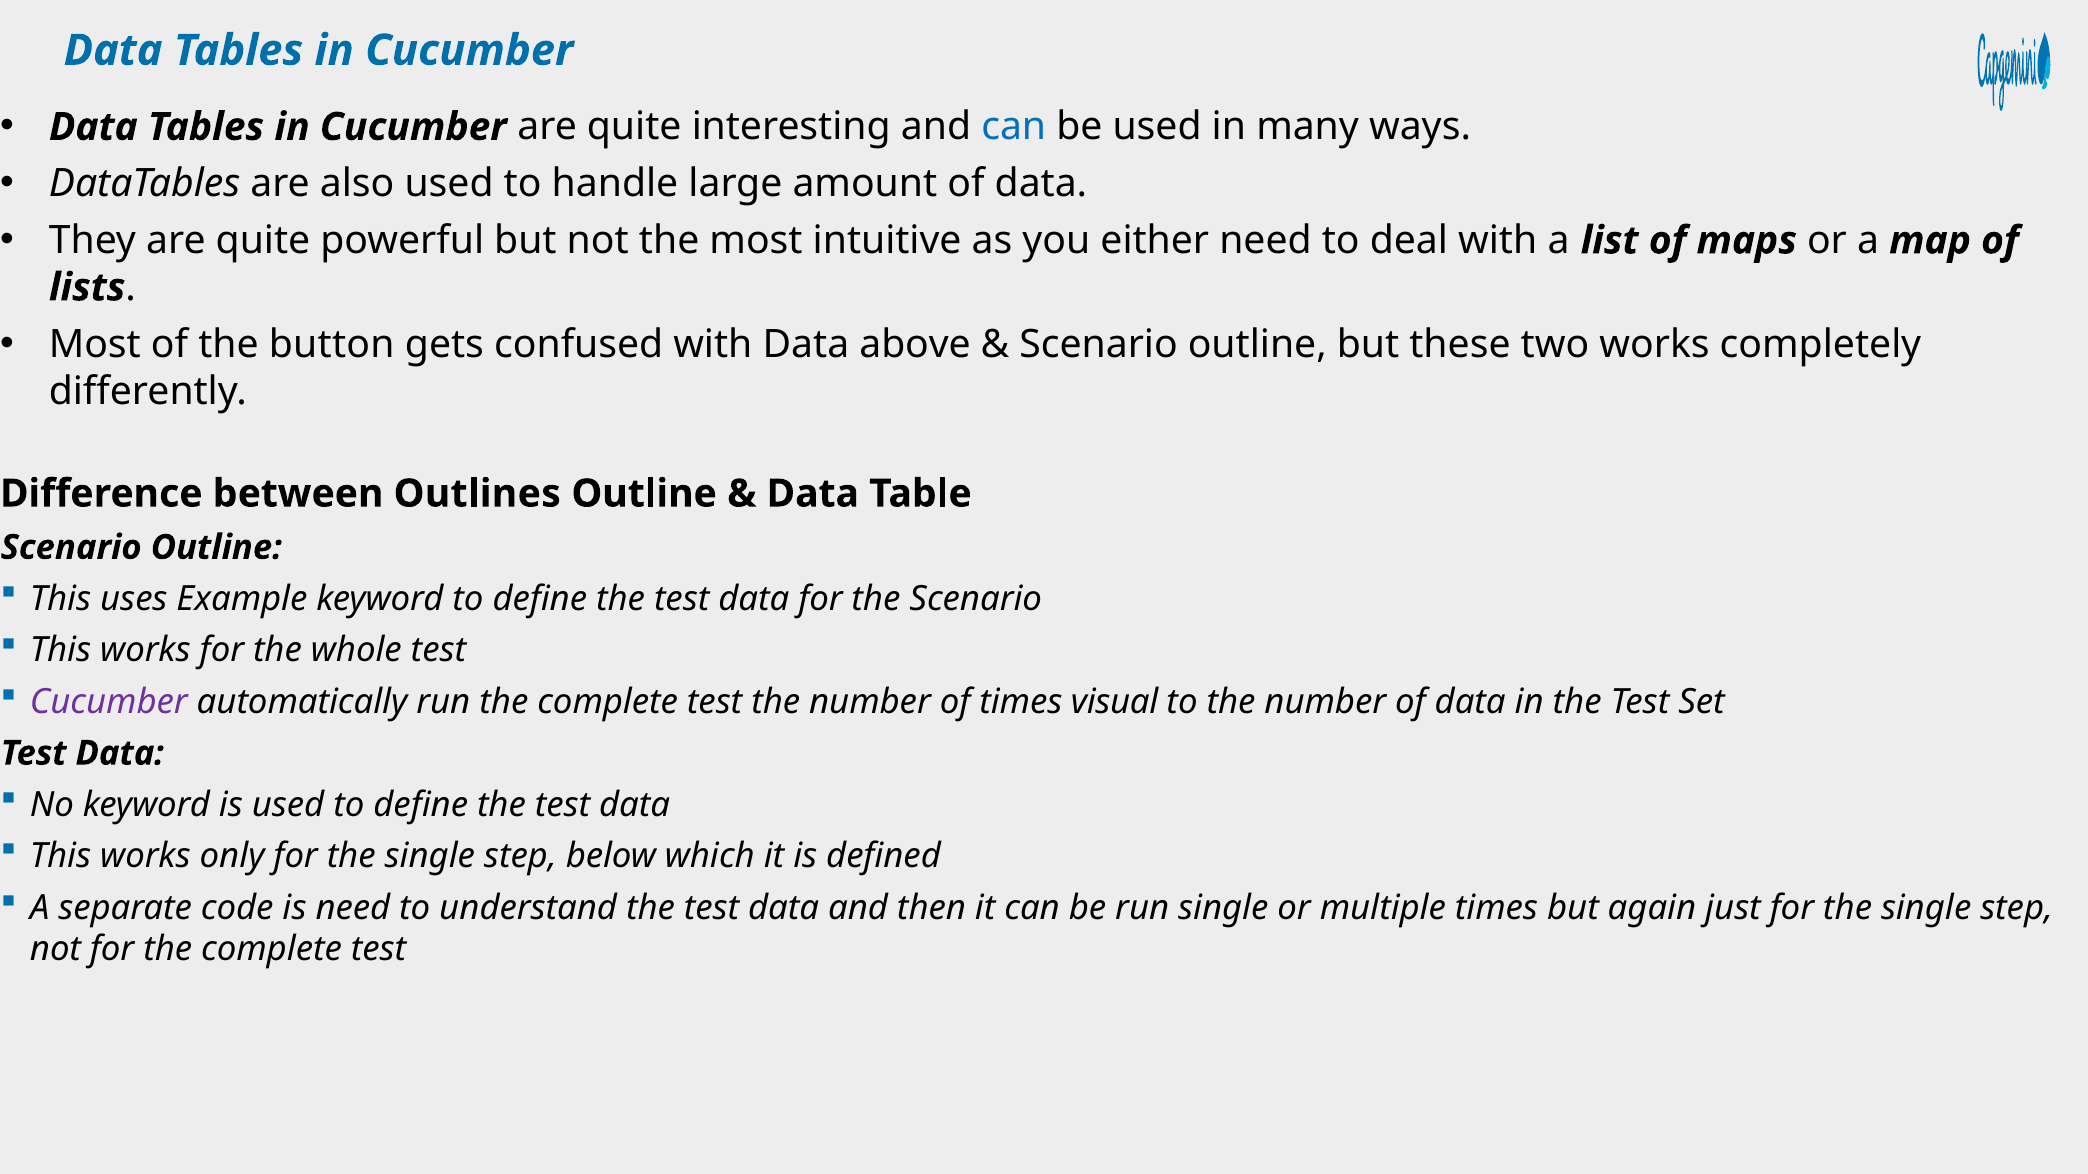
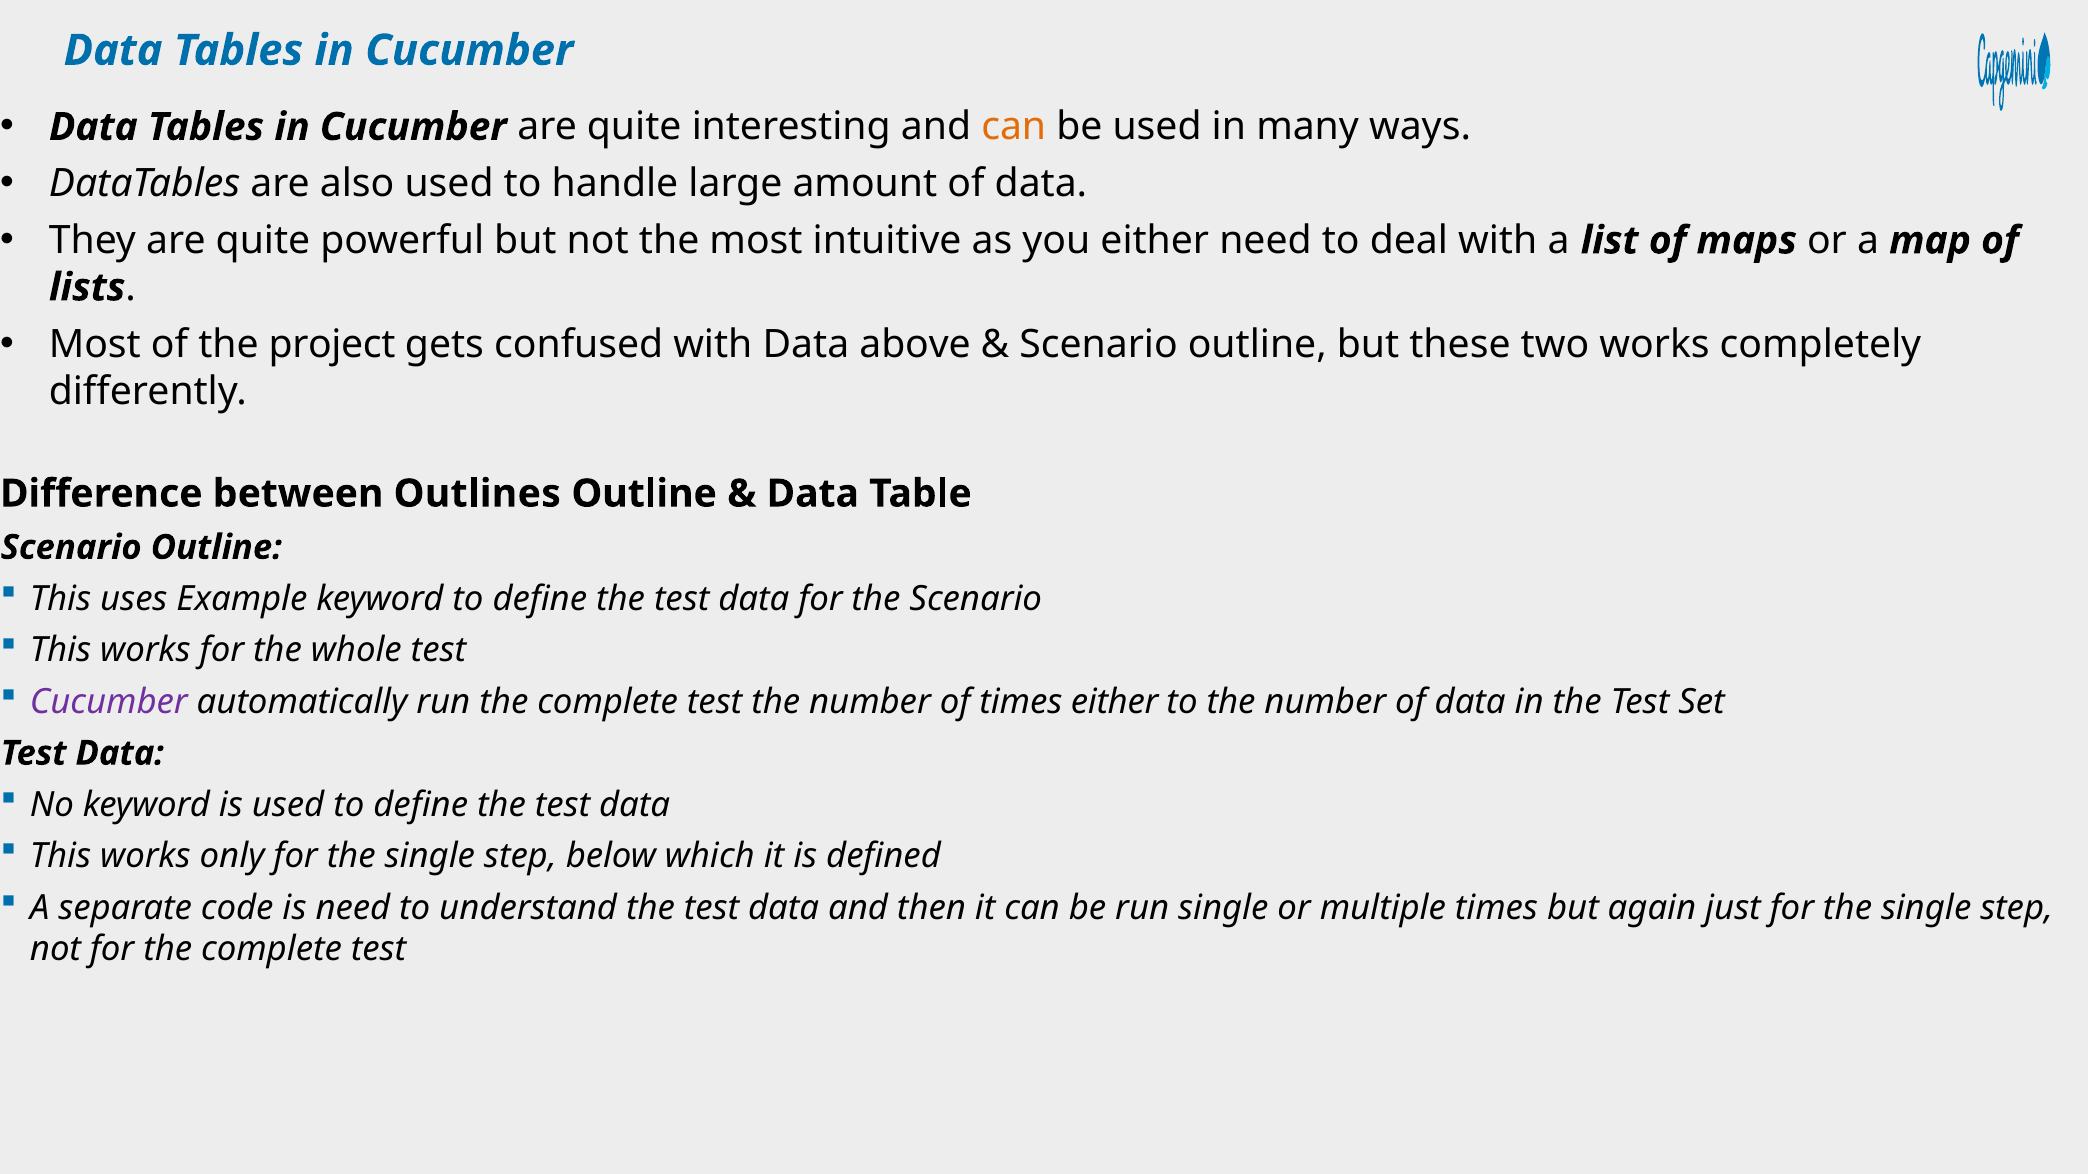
can colour: blue -> orange (1014, 127)
button: button -> project (332, 344)
times visual: visual -> either (1115, 702)
